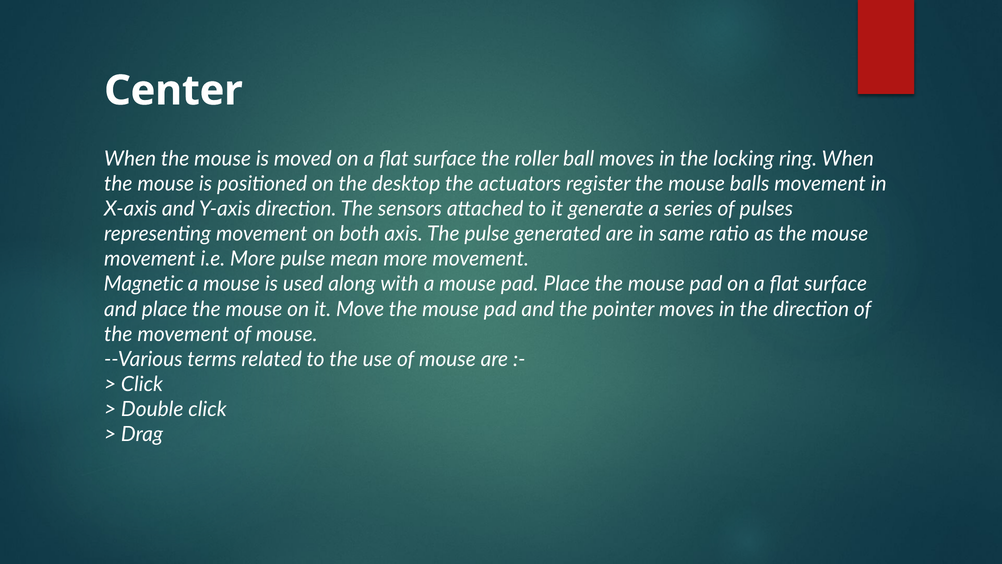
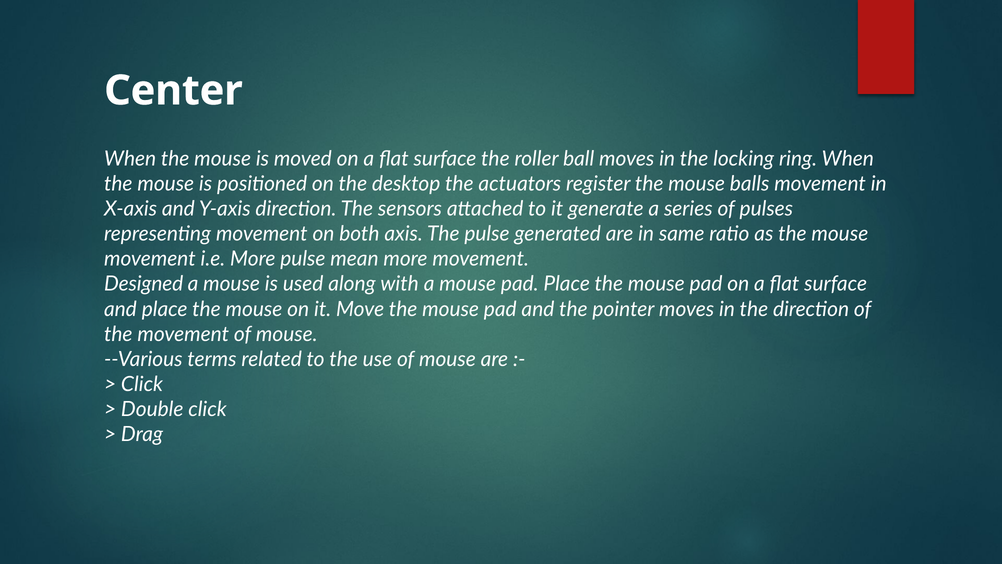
Magnetic: Magnetic -> Designed (144, 284)
